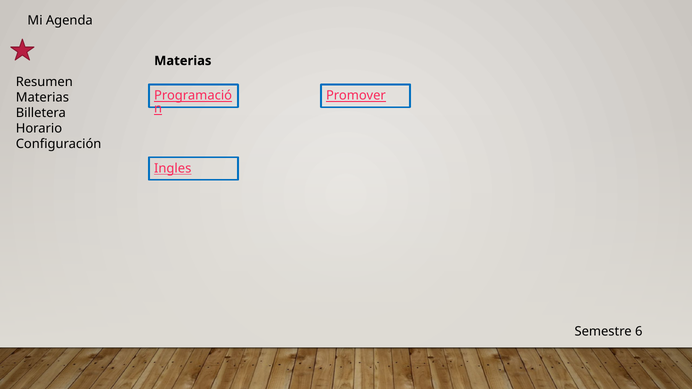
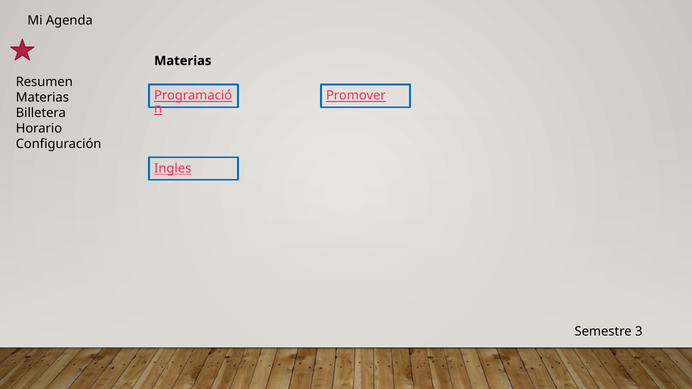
6: 6 -> 3 (639, 332)
